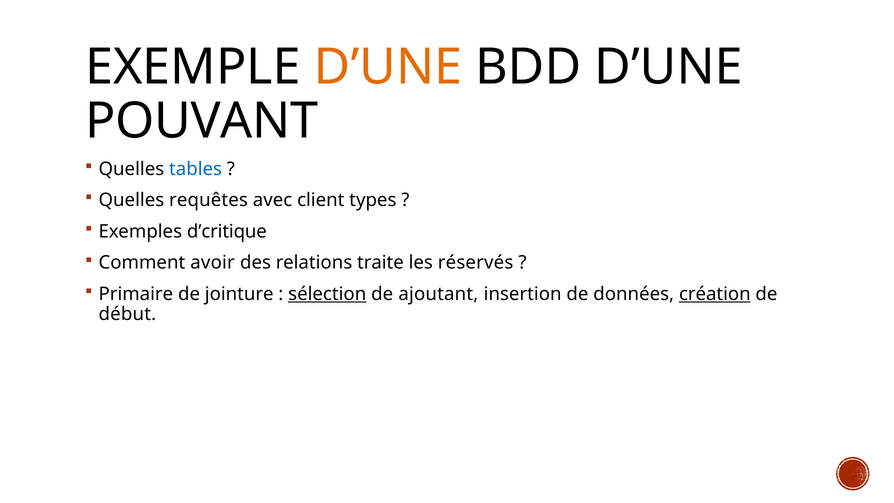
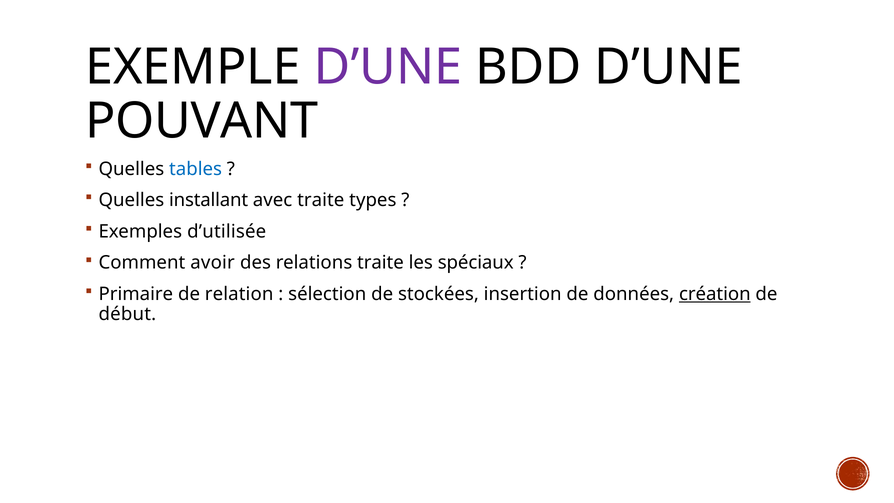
D’UNE colour: orange -> purple (388, 67)
requêtes: requêtes -> installant (209, 200)
avec client: client -> traite (321, 200)
d’critique: d’critique -> d’utilisée (227, 231)
réservés: réservés -> spéciaux (476, 263)
jointure: jointure -> relation (239, 294)
sélection underline: present -> none (327, 294)
ajoutant: ajoutant -> stockées (438, 294)
